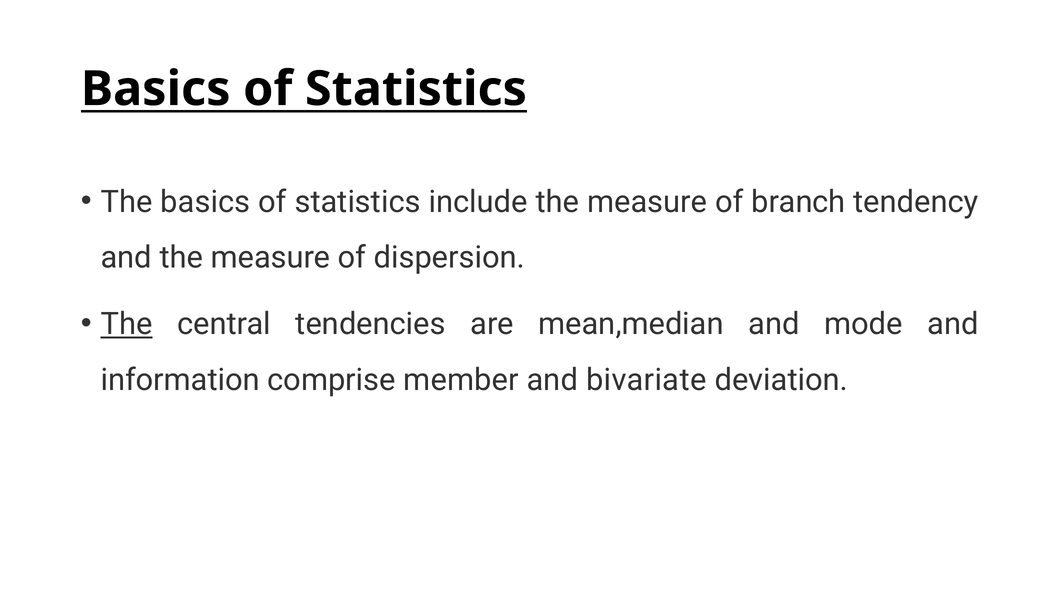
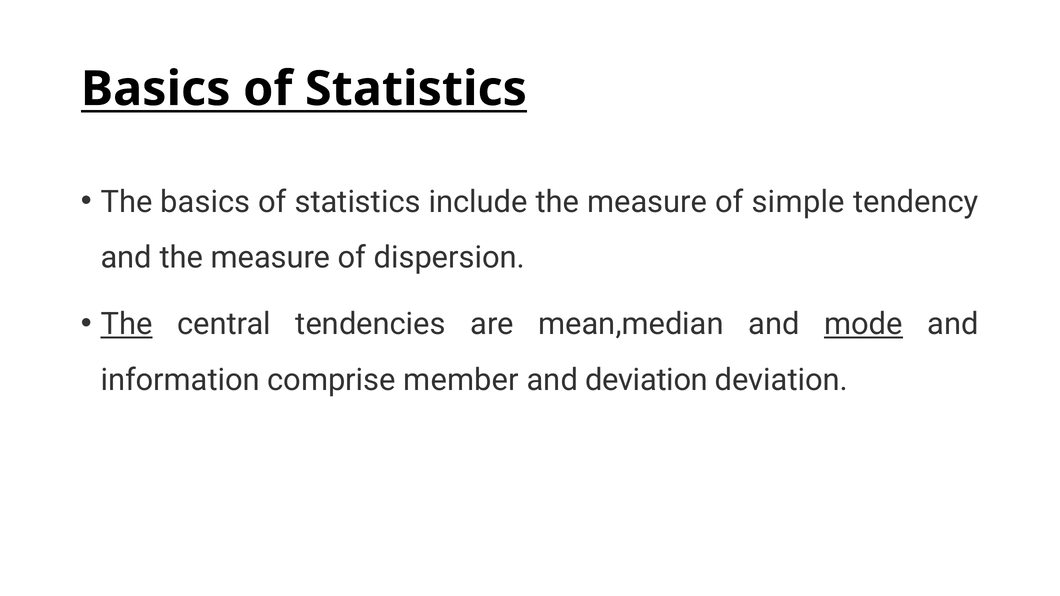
branch: branch -> simple (798, 202)
mode underline: none -> present (863, 324)
and bivariate: bivariate -> deviation (647, 380)
